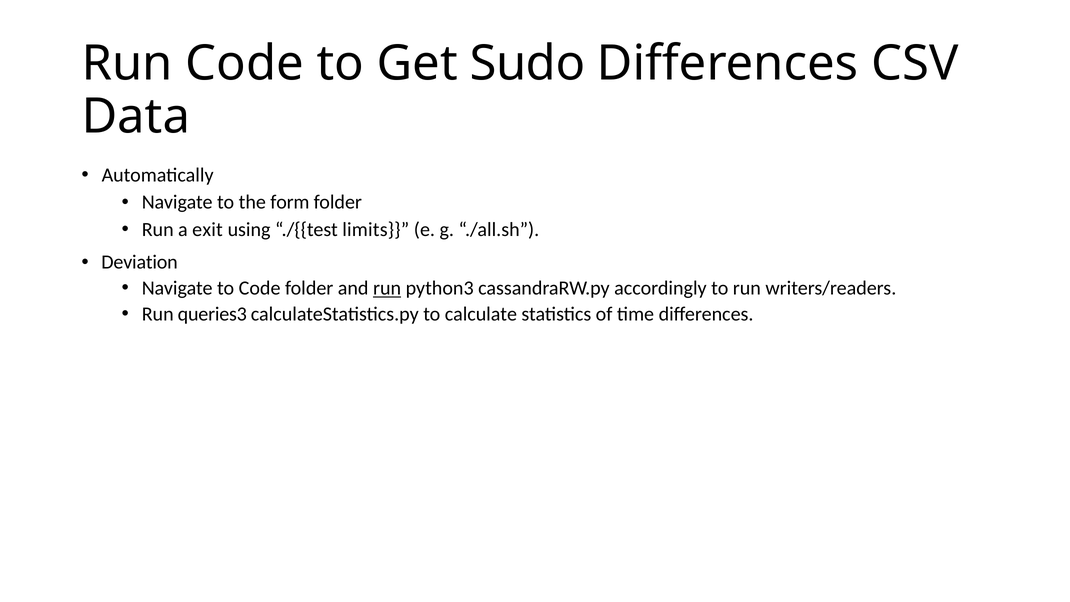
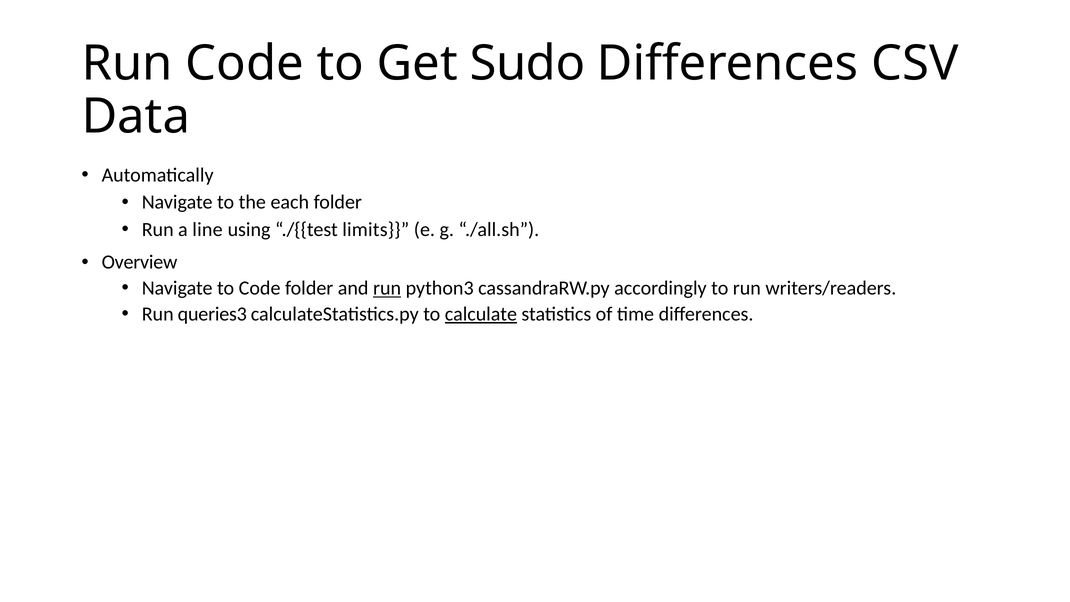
form: form -> each (290, 202)
exit: exit -> line (208, 229)
Deviation: Deviation -> Overview (140, 262)
calculate underline: none -> present (481, 314)
